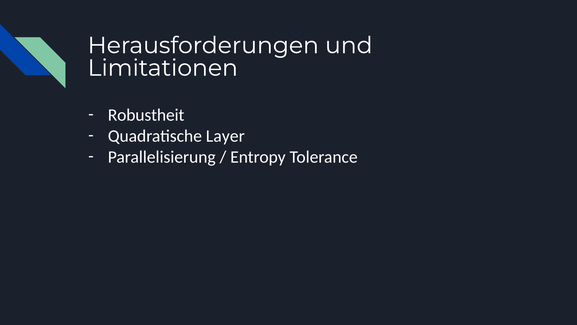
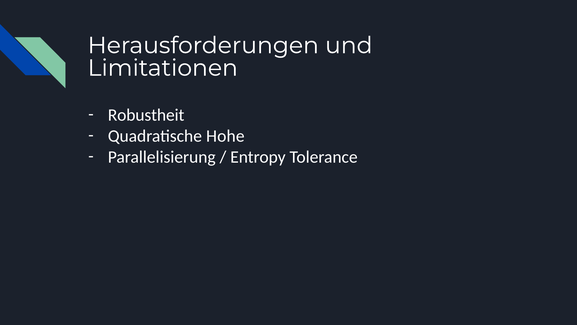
Layer: Layer -> Hohe (225, 136)
